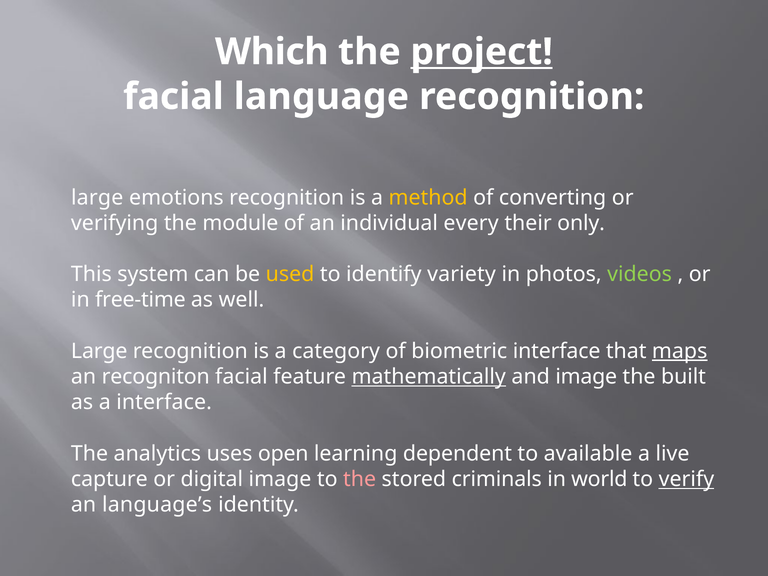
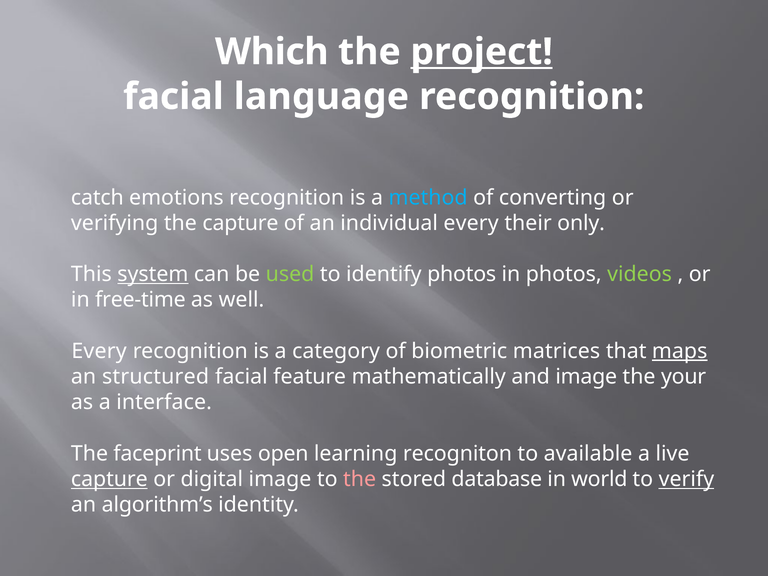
large: large -> catch (97, 198)
method colour: yellow -> light blue (428, 198)
the module: module -> capture (240, 223)
system underline: none -> present (153, 274)
used colour: yellow -> light green (290, 274)
identify variety: variety -> photos (462, 274)
Large: Large -> Every (99, 351)
biometric interface: interface -> matrices (557, 351)
recogniton: recogniton -> structured (156, 377)
mathematically underline: present -> none (429, 377)
built: built -> your (684, 377)
analytics: analytics -> faceprint (157, 454)
dependent: dependent -> recogniton (457, 454)
capture underline: none -> present (109, 479)
criminals: criminals -> database (497, 479)
language’s: language’s -> algorithm’s (157, 505)
